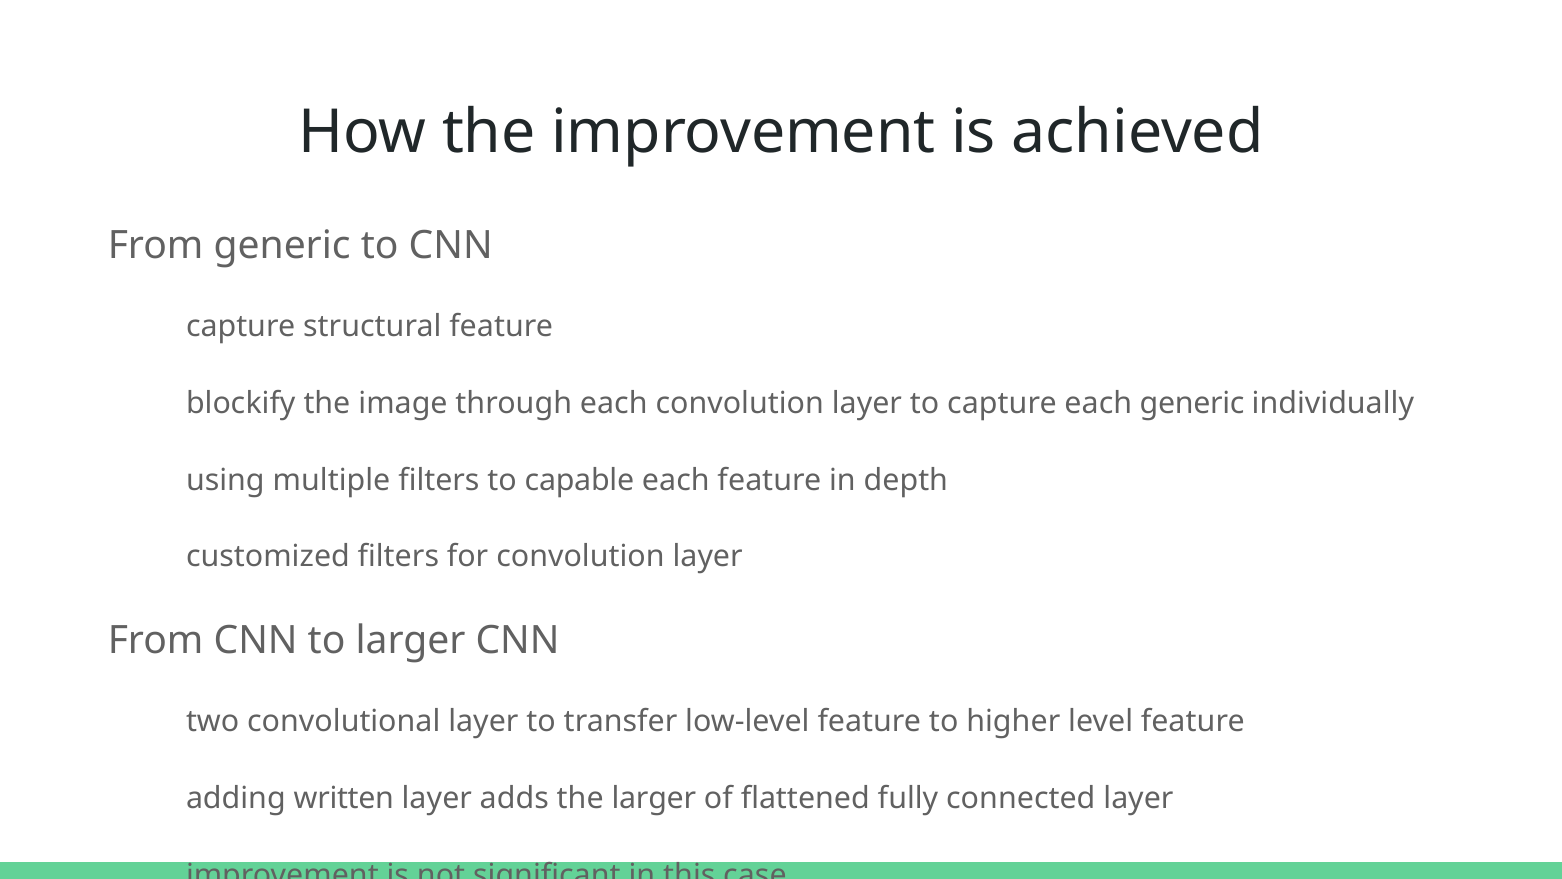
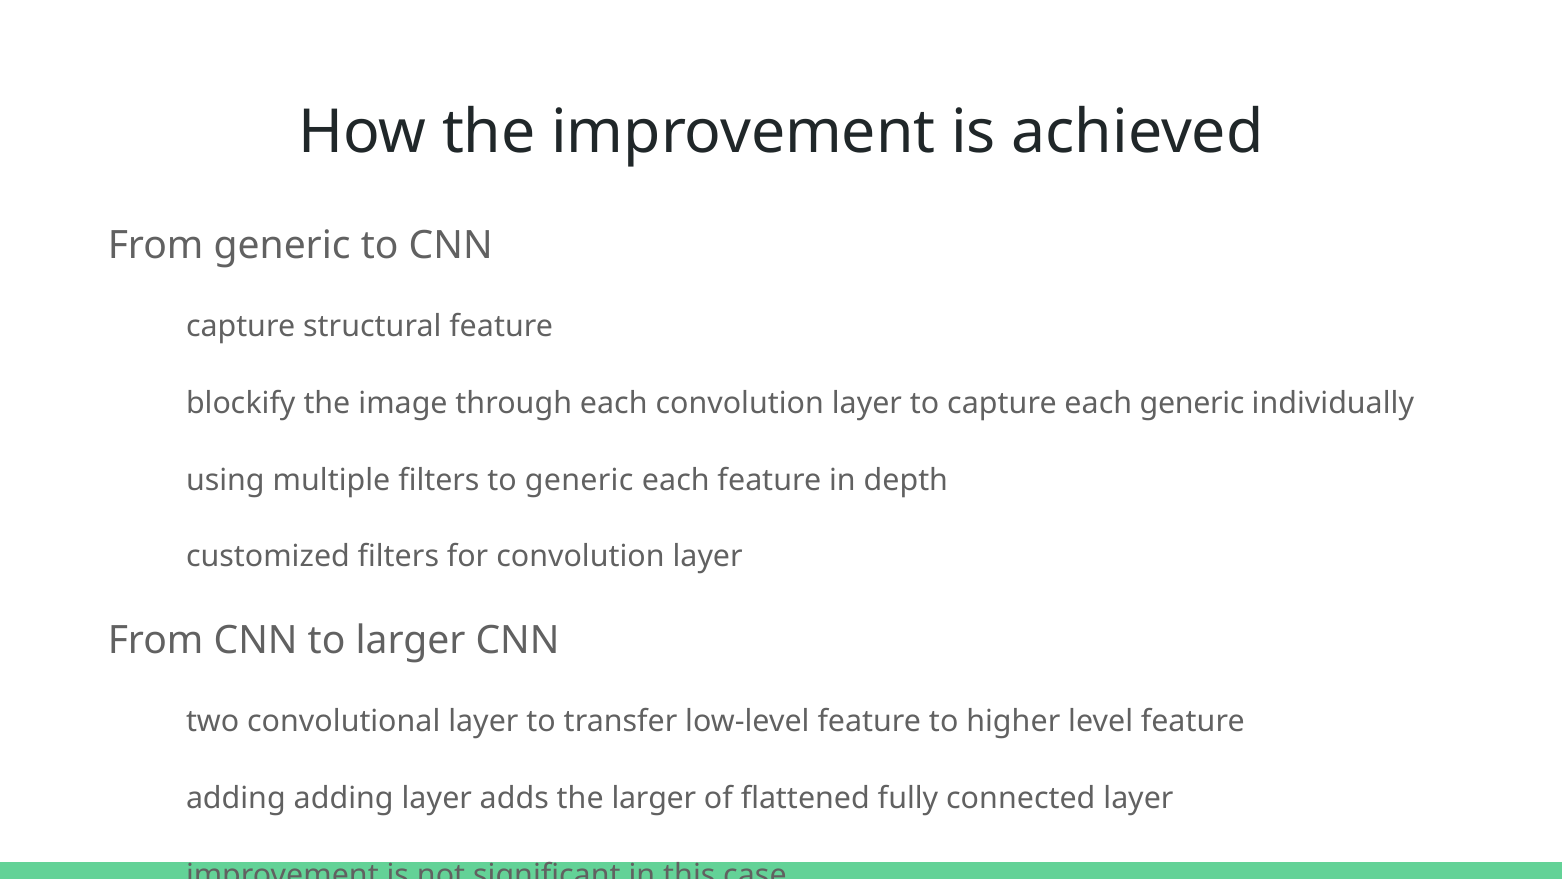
to capable: capable -> generic (579, 480)
adding written: written -> adding (344, 798)
